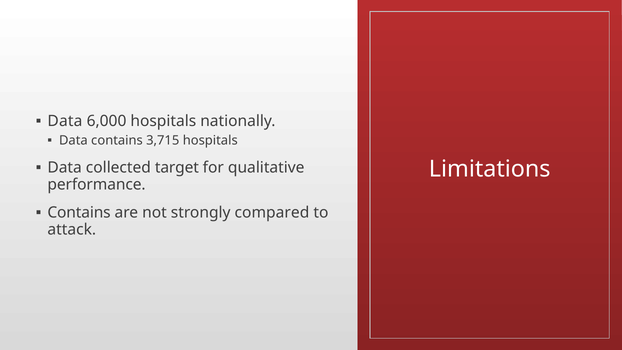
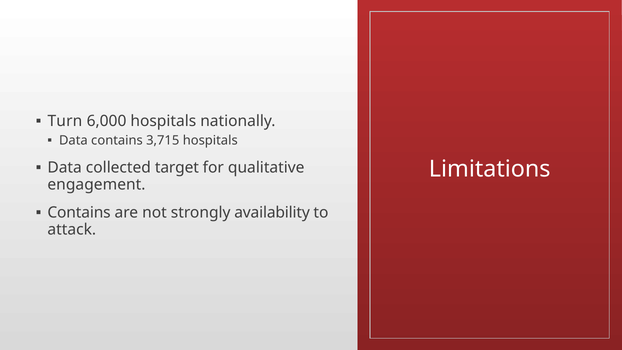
Data: Data -> Turn (65, 121)
performance: performance -> engagement (96, 184)
compared: compared -> availability (272, 213)
